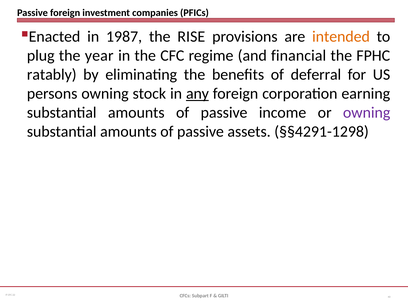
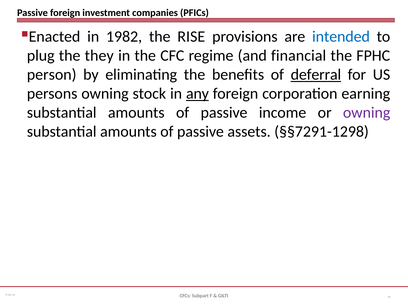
1987: 1987 -> 1982 (124, 36)
intended colour: orange -> blue (341, 36)
year: year -> they (99, 55)
ratably: ratably -> person (52, 75)
deferral underline: none -> present (316, 75)
§§4291-1298: §§4291-1298 -> §§7291-1298 (322, 132)
